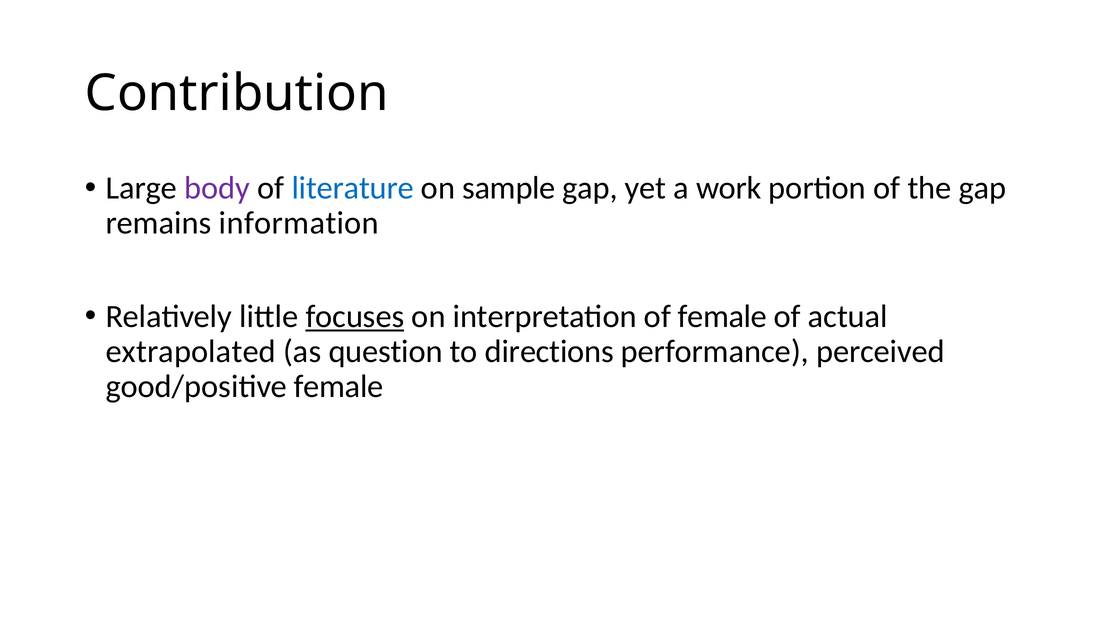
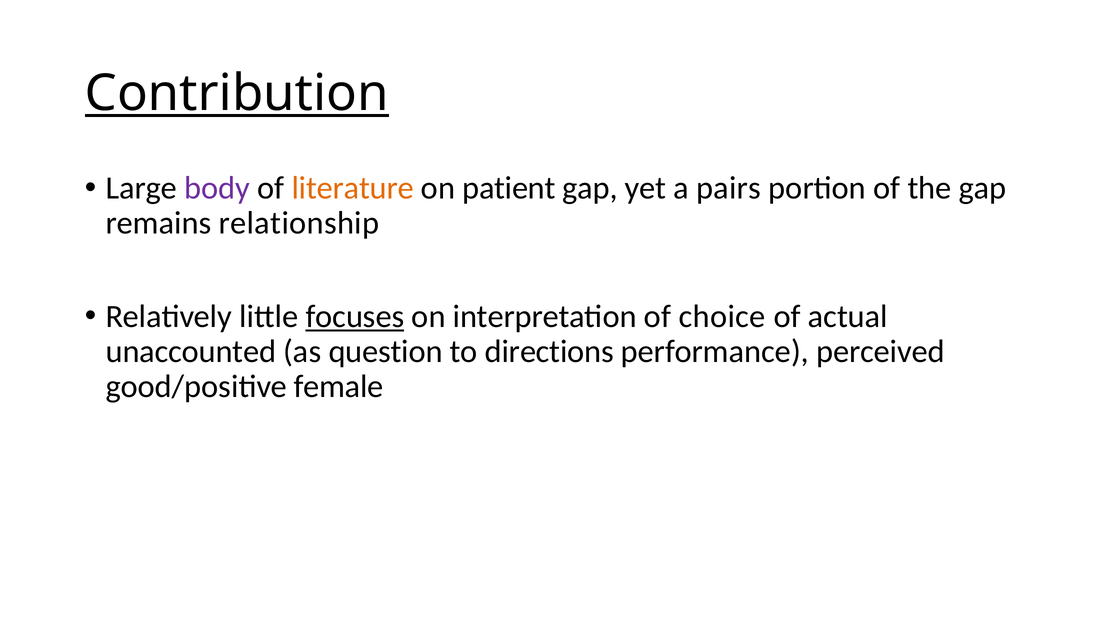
Contribution underline: none -> present (237, 93)
literature colour: blue -> orange (353, 188)
sample: sample -> patient (509, 188)
work: work -> pairs (729, 188)
information: information -> relationship (299, 223)
of female: female -> choice (722, 317)
extrapolated: extrapolated -> unaccounted (191, 352)
